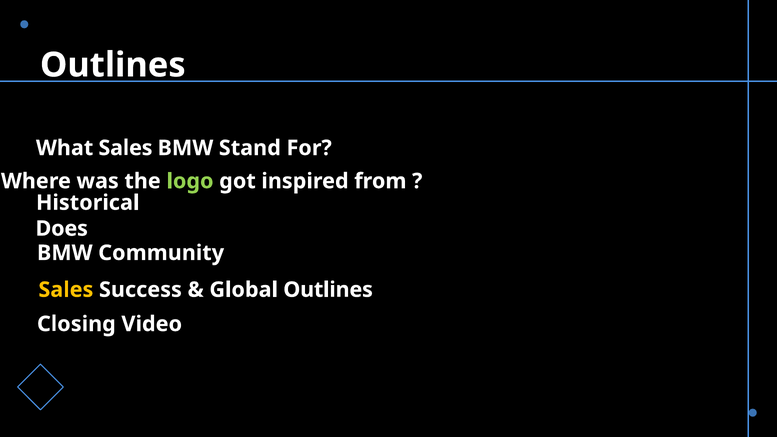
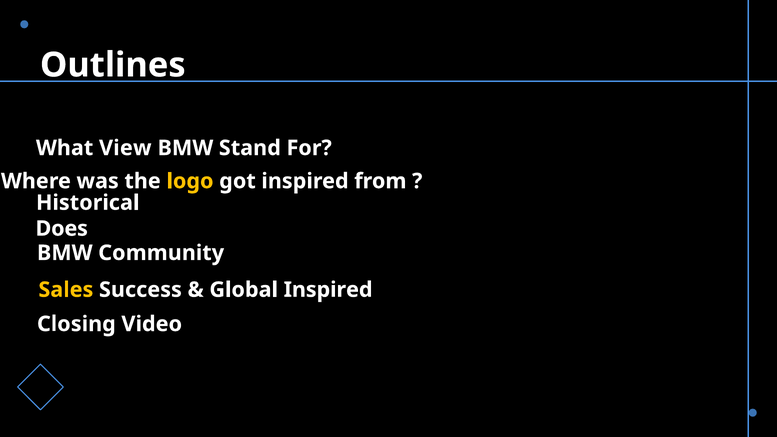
What Sales: Sales -> View (125, 148)
logo colour: light green -> yellow (190, 181)
Global Outlines: Outlines -> Inspired (328, 290)
